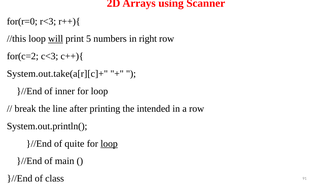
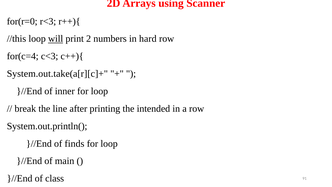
5: 5 -> 2 (89, 39)
right: right -> hard (148, 39)
for(c=2: for(c=2 -> for(c=4 (23, 56)
quite: quite -> finds (74, 143)
loop underline: present -> none (109, 143)
